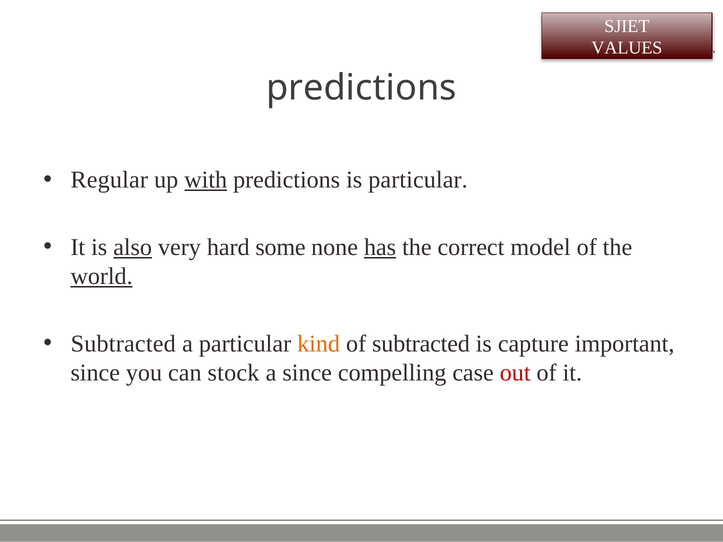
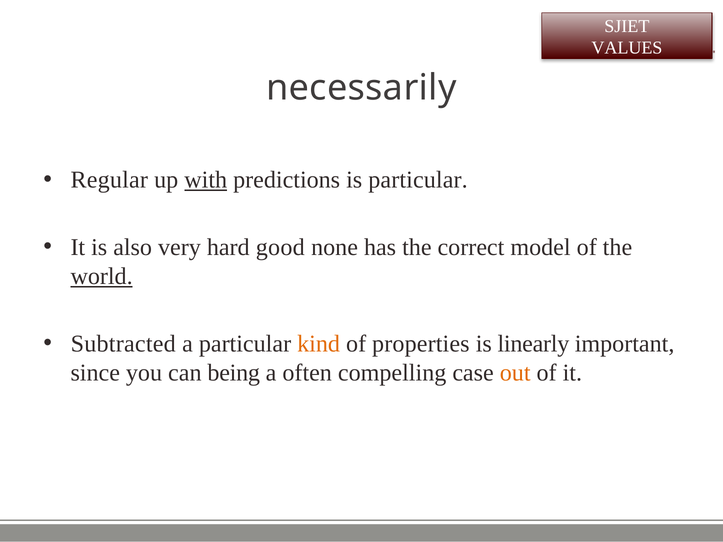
predictions: predictions -> necessarily (361, 88)
also underline: present -> none (133, 247)
some: some -> good (280, 247)
has underline: present -> none (380, 247)
of subtracted: subtracted -> properties (421, 344)
capture: capture -> linearly (533, 344)
stock: stock -> being (234, 373)
a since: since -> often (307, 373)
out colour: red -> orange (515, 373)
